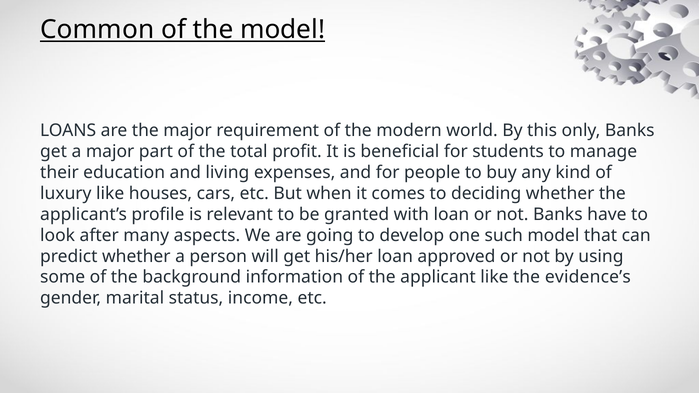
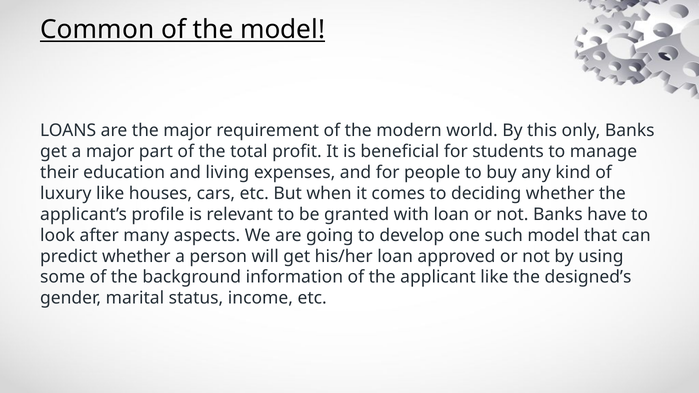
evidence’s: evidence’s -> designed’s (588, 277)
